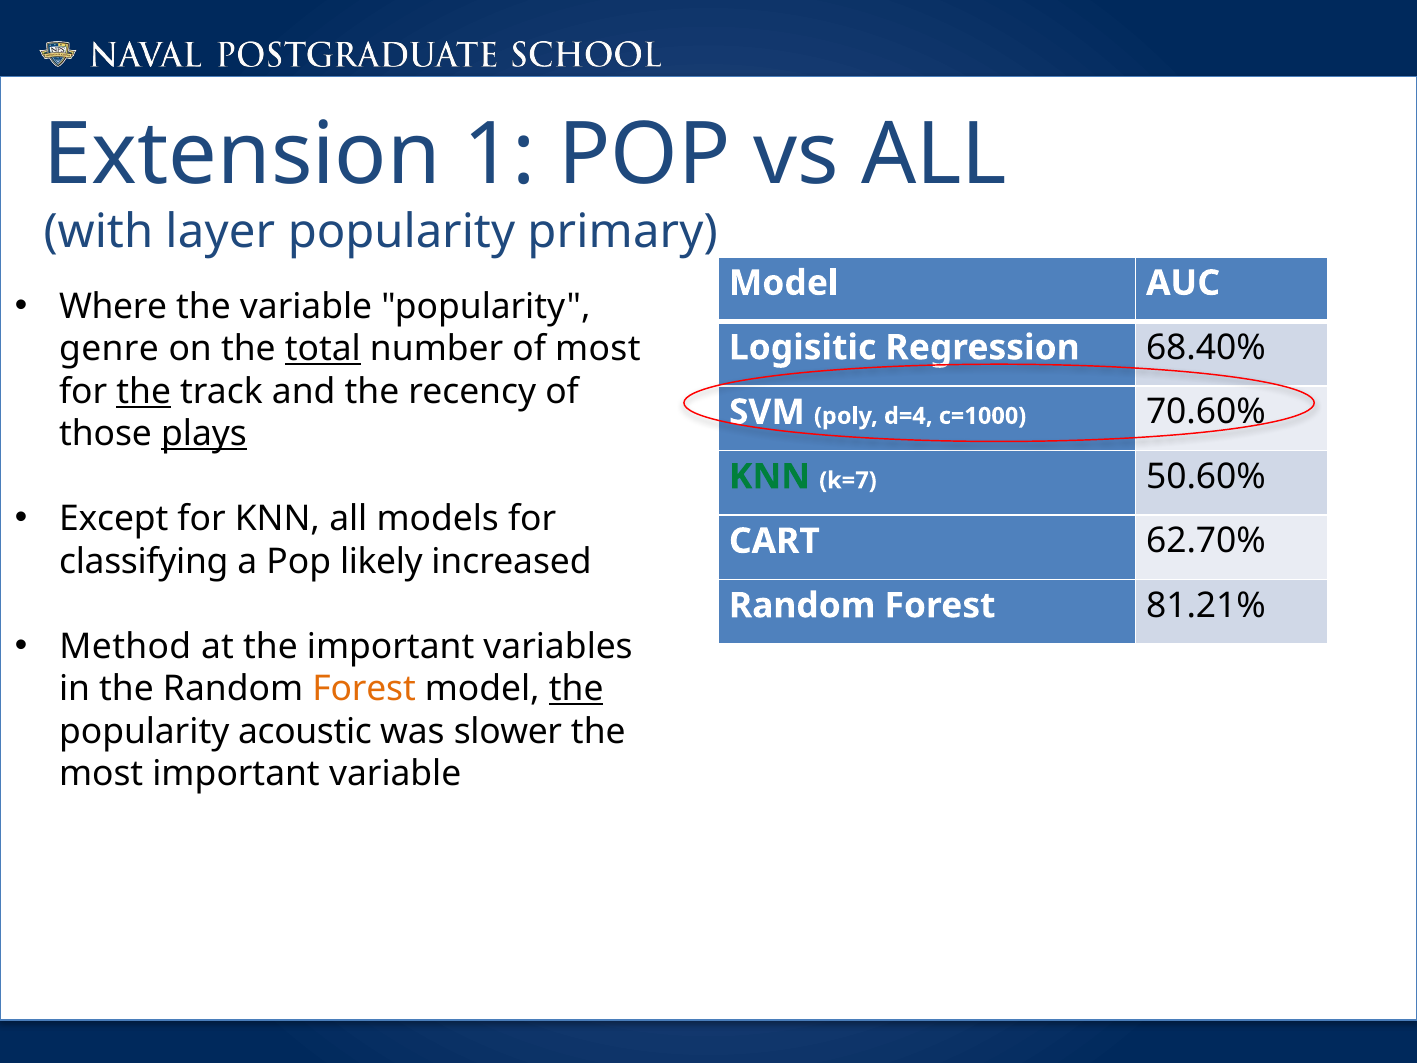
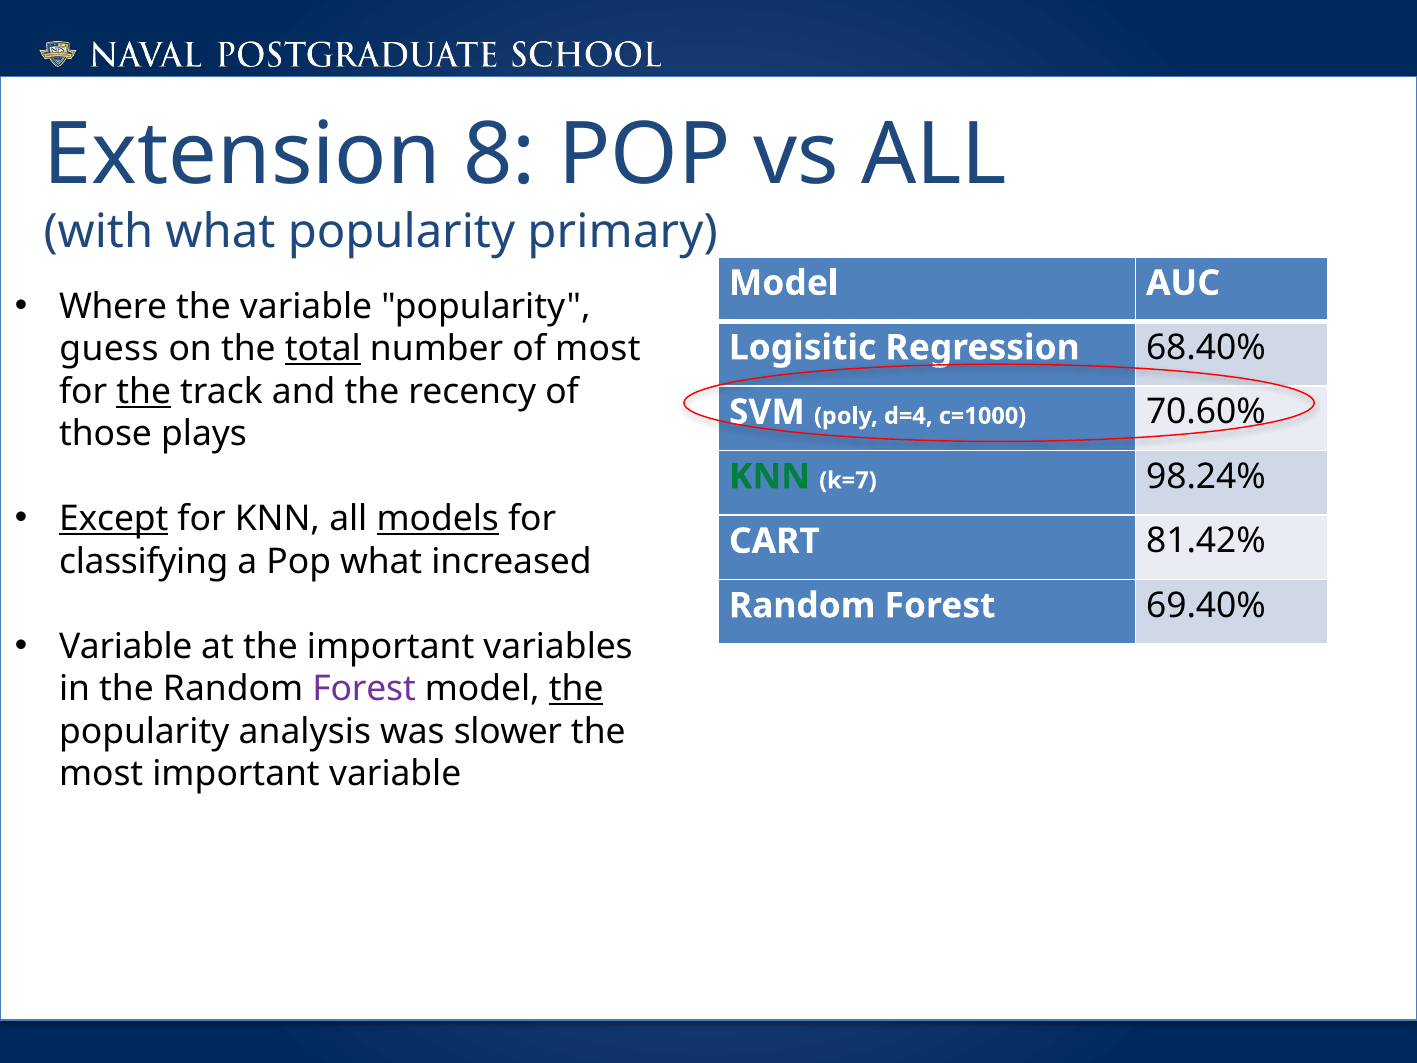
1: 1 -> 8 (500, 155)
with layer: layer -> what (220, 232)
genre: genre -> guess (109, 349)
plays underline: present -> none (204, 434)
50.60%: 50.60% -> 98.24% (1206, 477)
Except underline: none -> present (114, 519)
models underline: none -> present (438, 519)
62.70%: 62.70% -> 81.42% (1206, 541)
Pop likely: likely -> what (381, 561)
81.21%: 81.21% -> 69.40% (1206, 605)
Method: Method -> Variable (126, 646)
Forest colour: orange -> purple (364, 689)
acoustic: acoustic -> analysis (305, 731)
